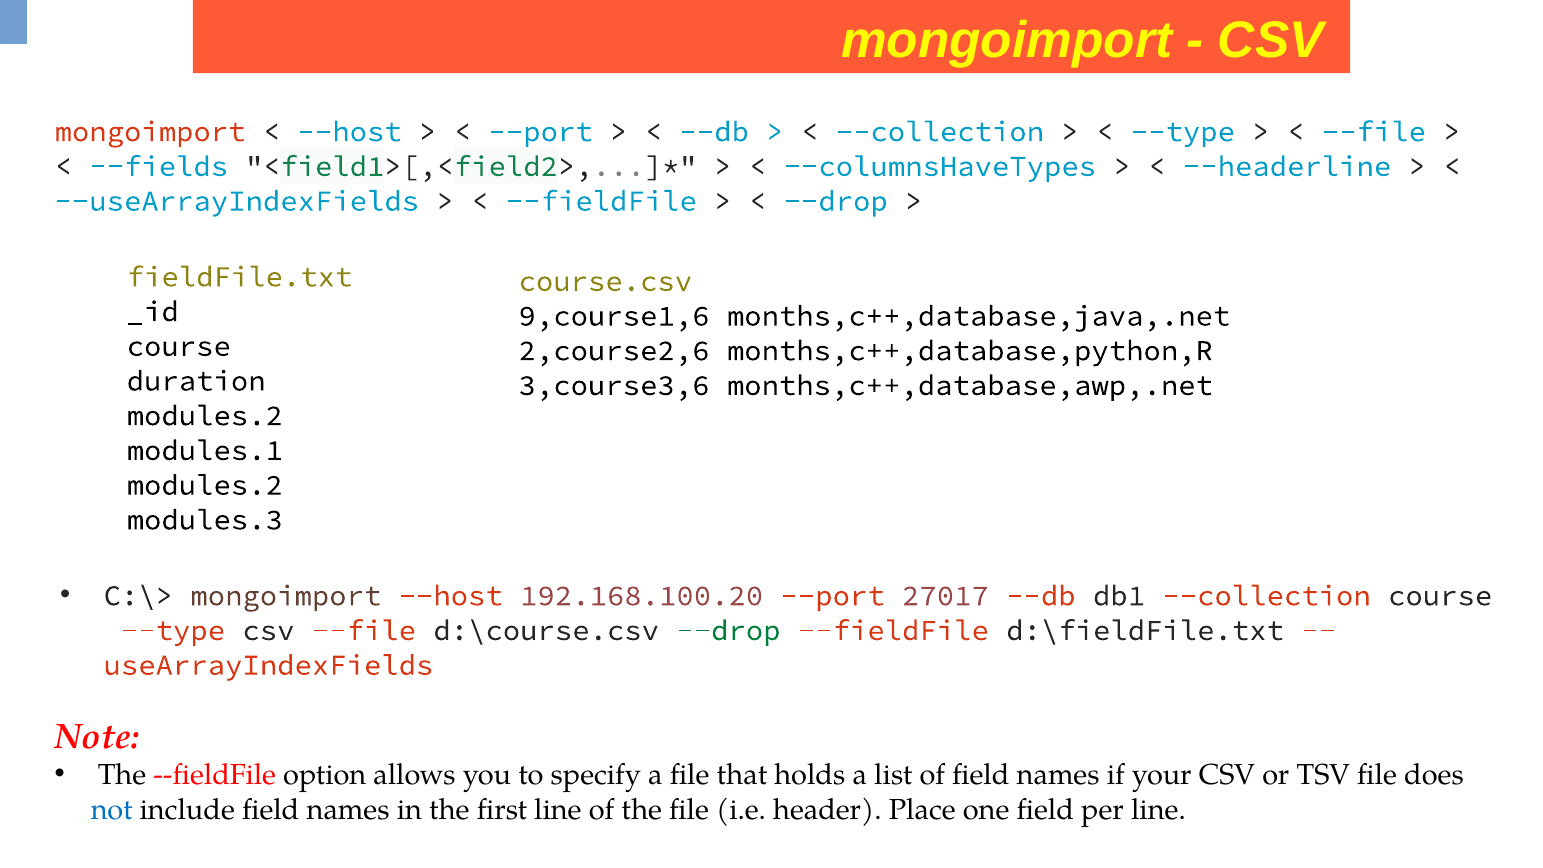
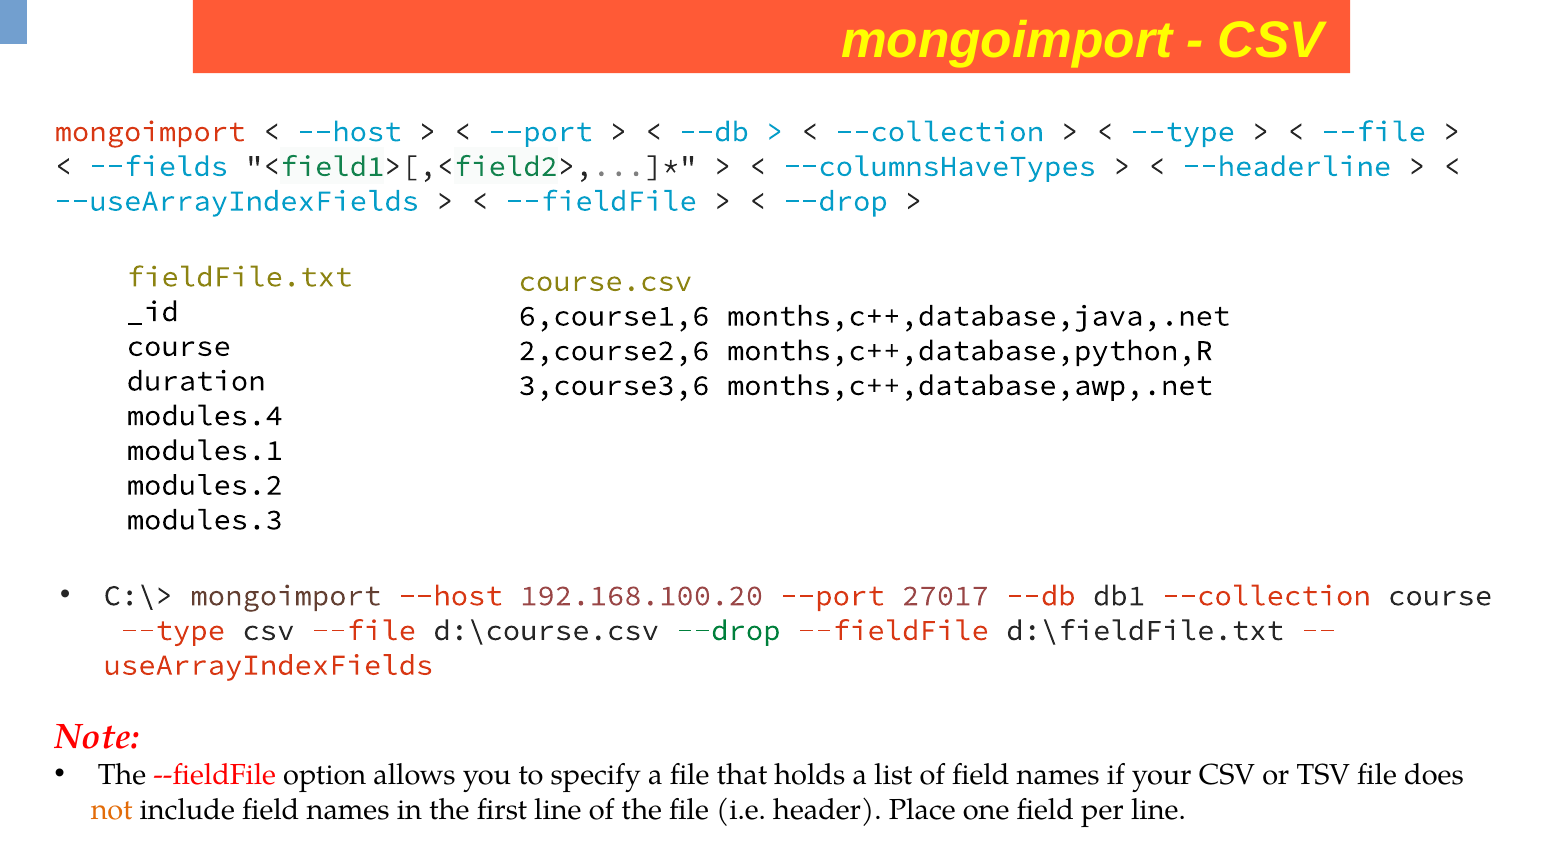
9,course1,6: 9,course1,6 -> 6,course1,6 (614, 316)
modules.2: modules.2 -> modules.4 (205, 416)
not colour: blue -> orange (112, 810)
